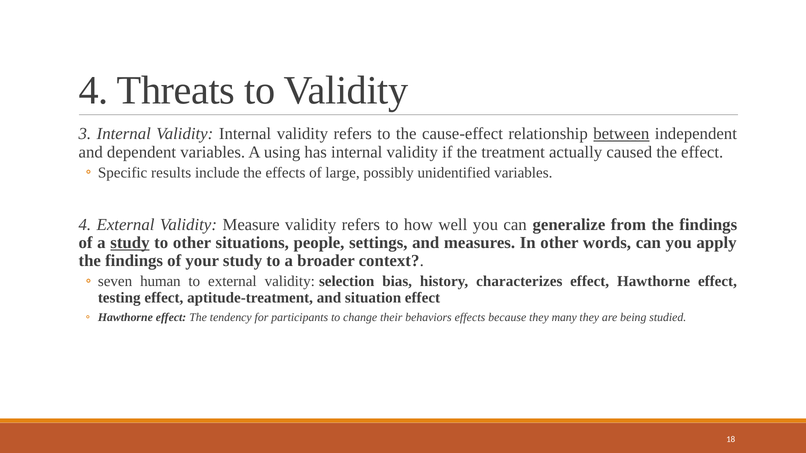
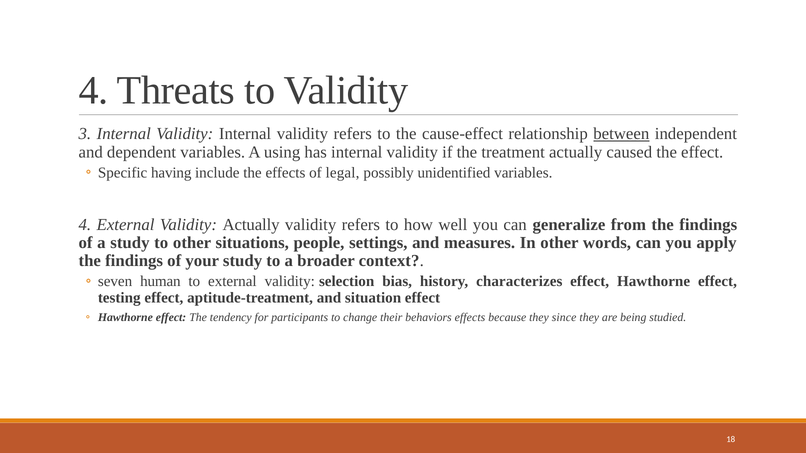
results: results -> having (171, 173)
large: large -> legal (343, 173)
Validity Measure: Measure -> Actually (251, 225)
study underline: present -> none (130, 243)
many: many -> since (564, 318)
